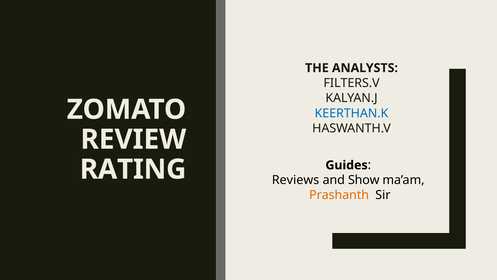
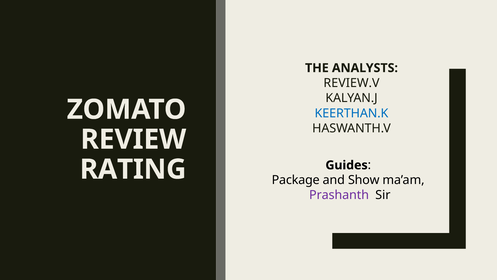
FILTERS.V: FILTERS.V -> REVIEW.V (351, 83)
Reviews: Reviews -> Package (296, 180)
Prashanth colour: orange -> purple (339, 195)
